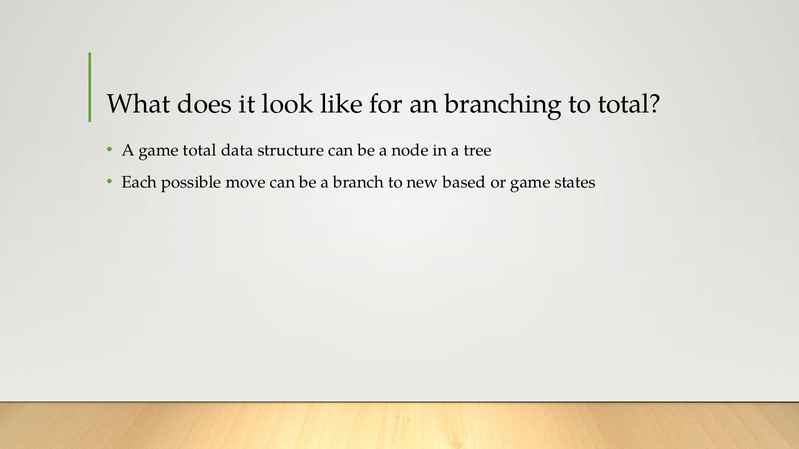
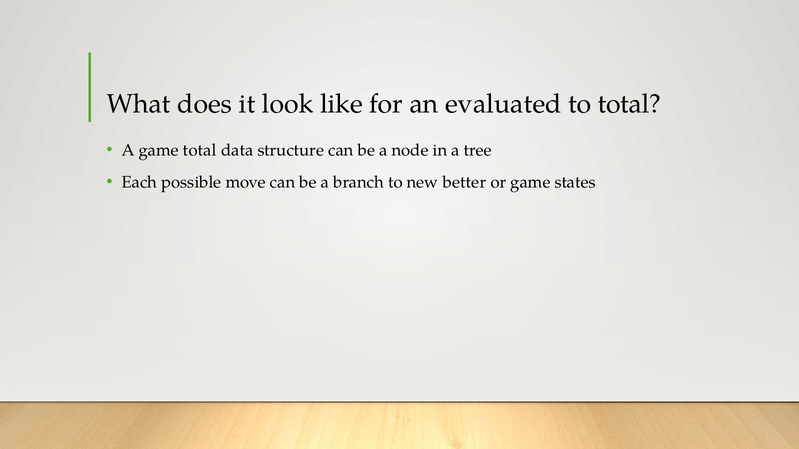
branching: branching -> evaluated (503, 104)
based: based -> better (464, 183)
